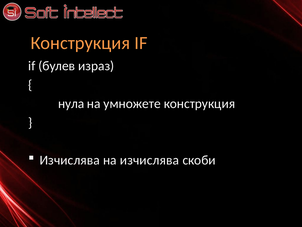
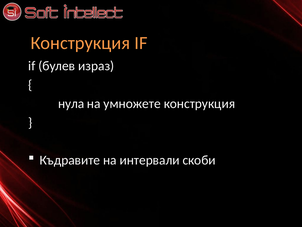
Изчислява: Изчислява -> Къдравите (70, 160)
на изчислява: изчислява -> интервали (150, 160)
